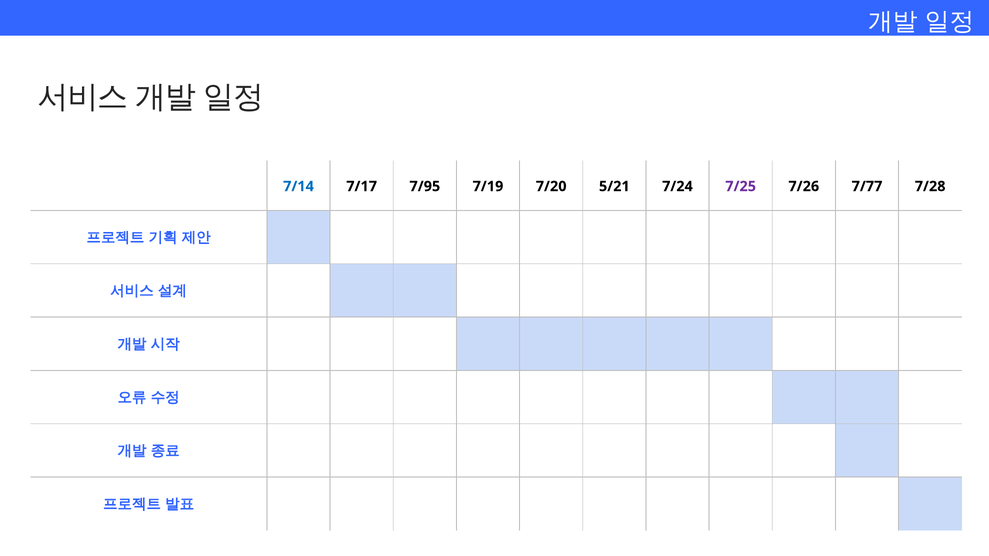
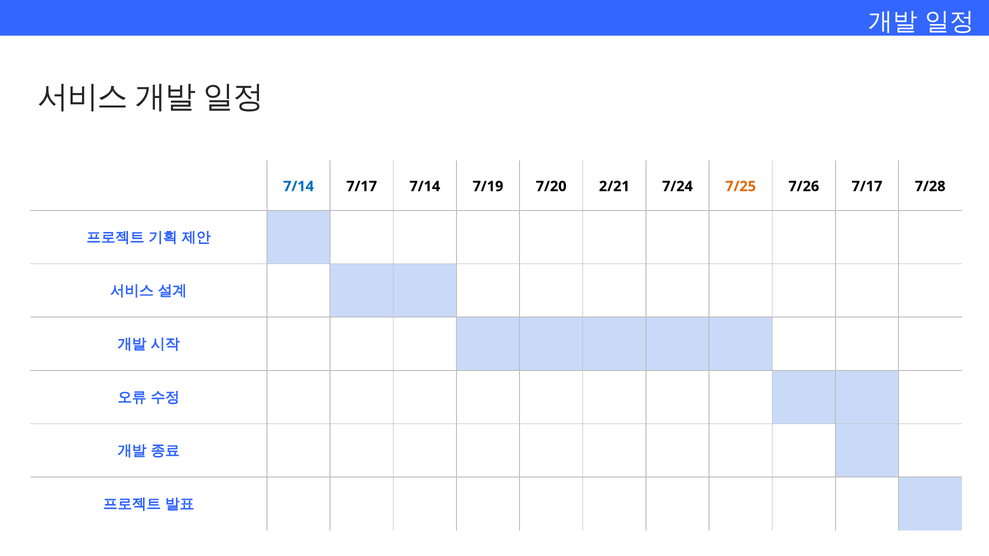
7/17 7/95: 7/95 -> 7/14 (425, 186)
5/21: 5/21 -> 2/21 (614, 186)
7/25 colour: purple -> orange (741, 186)
7/26 7/77: 7/77 -> 7/17 (867, 186)
